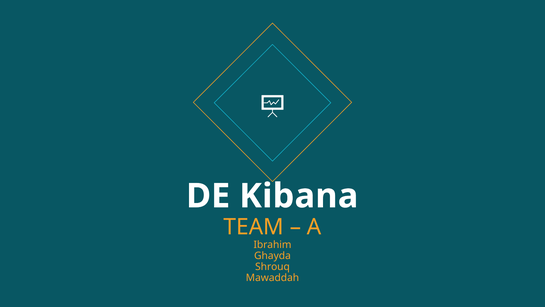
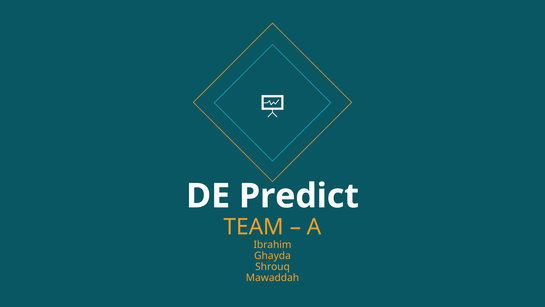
Kibana: Kibana -> Predict (299, 196)
